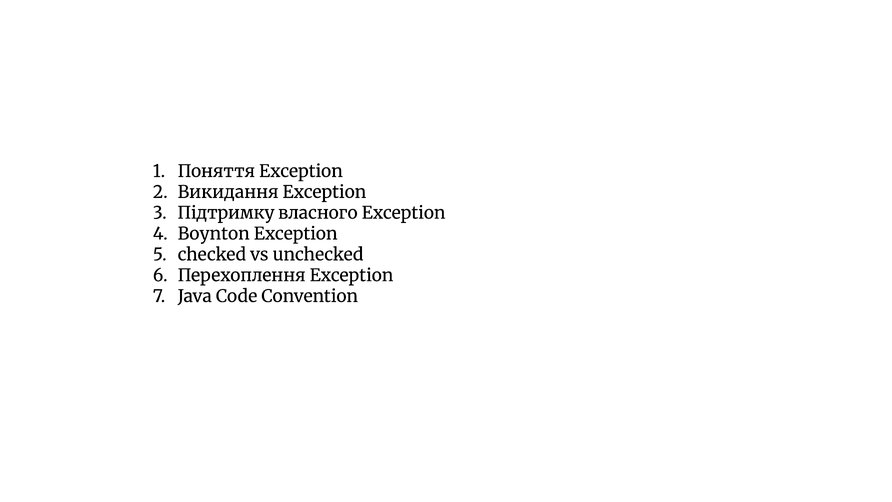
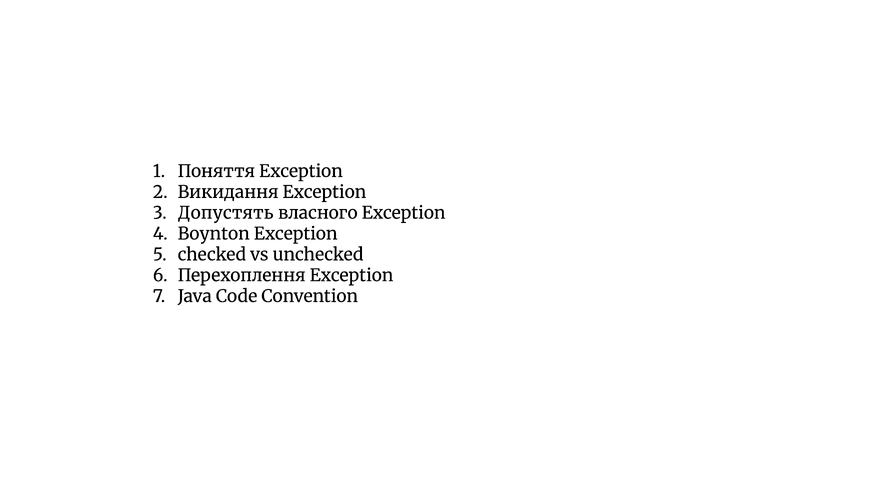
Підтримку: Підтримку -> Допустять (226, 213)
